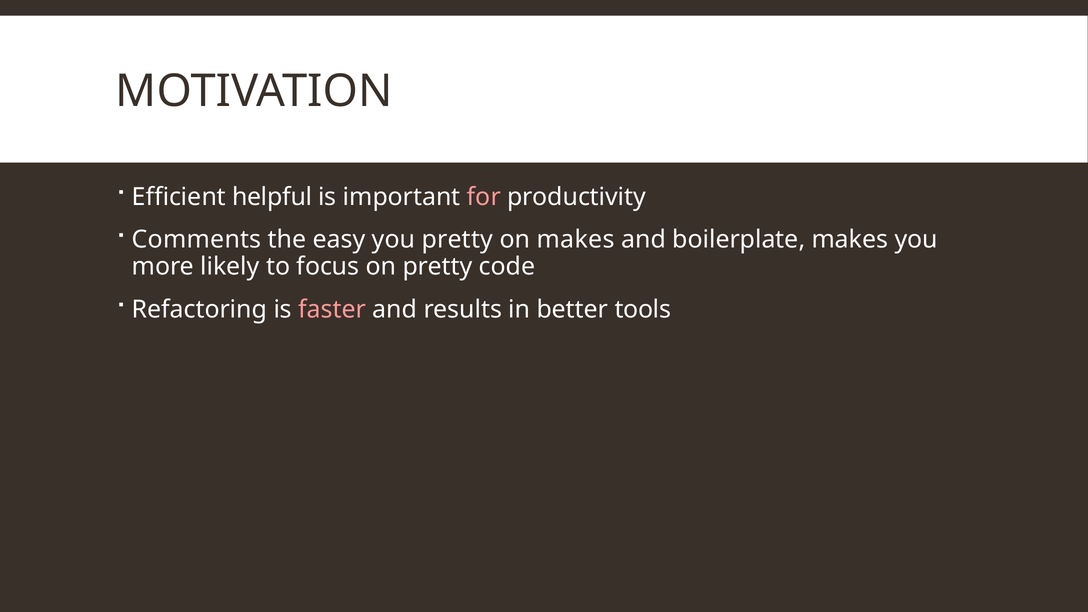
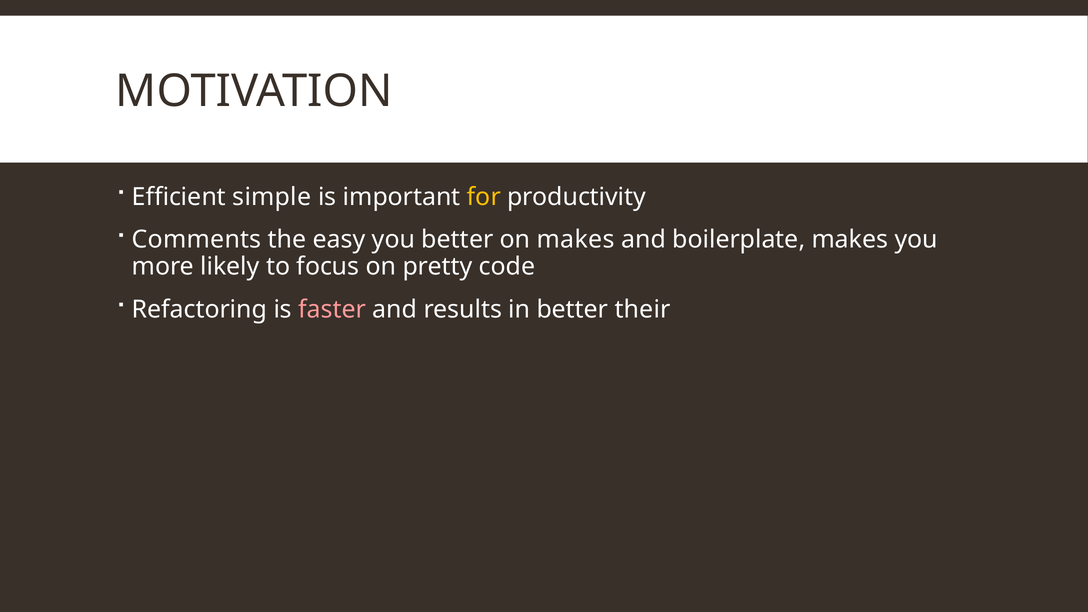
helpful: helpful -> simple (272, 197)
for colour: pink -> yellow (484, 197)
you pretty: pretty -> better (457, 240)
tools: tools -> their (643, 309)
